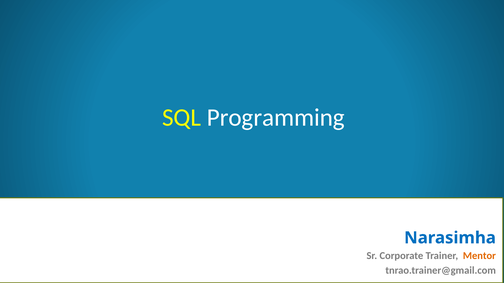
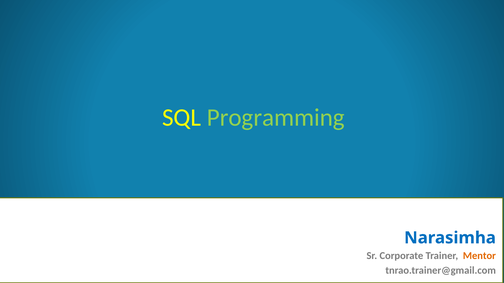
Programming colour: white -> light green (276, 118)
